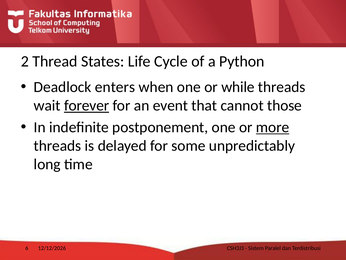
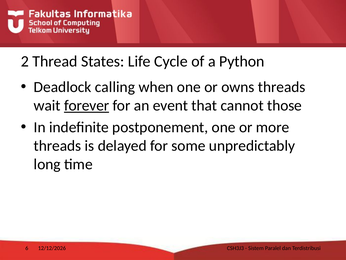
enters: enters -> calling (115, 87)
while: while -> owns (238, 87)
more underline: present -> none (273, 127)
